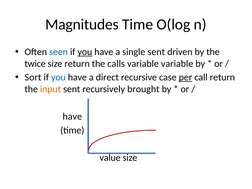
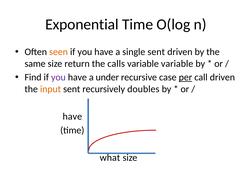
Magnitudes: Magnitudes -> Exponential (82, 24)
seen colour: blue -> orange (59, 52)
you underline: present -> none (85, 52)
twice: twice -> same (35, 64)
Sort: Sort -> Find (33, 77)
you colour: blue -> purple (58, 77)
direct: direct -> under (107, 77)
call return: return -> driven (222, 77)
brought: brought -> doubles (143, 89)
value: value -> what (110, 158)
